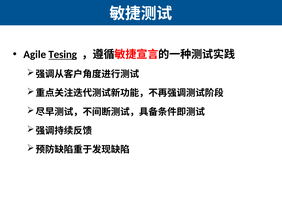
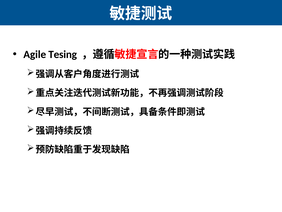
Tesing underline: present -> none (63, 54)
